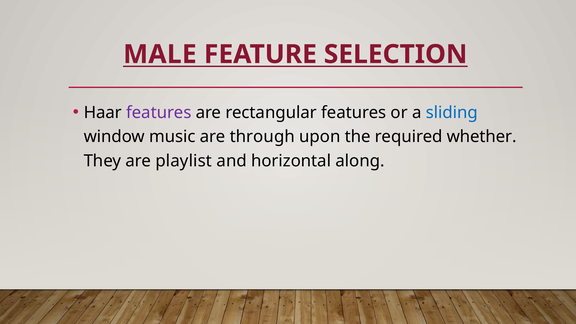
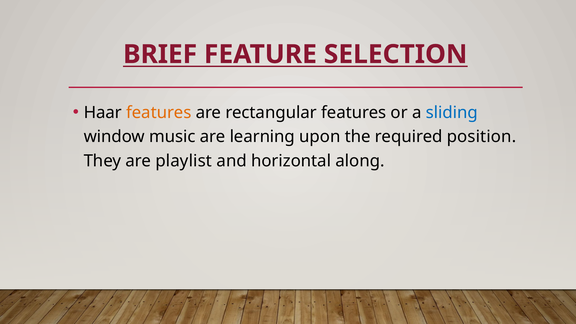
MALE: MALE -> BRIEF (160, 54)
features colour: purple -> orange (159, 113)
through: through -> learning (262, 137)
whether: whether -> position (482, 137)
